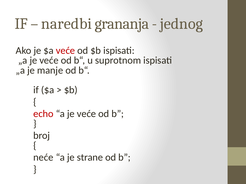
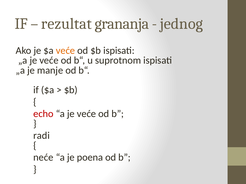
naredbi: naredbi -> rezultat (67, 24)
veće colour: red -> orange (65, 51)
broj: broj -> radi (42, 136)
strane: strane -> poena (90, 158)
